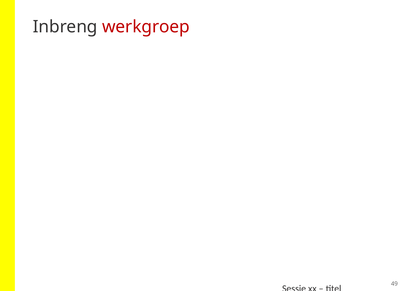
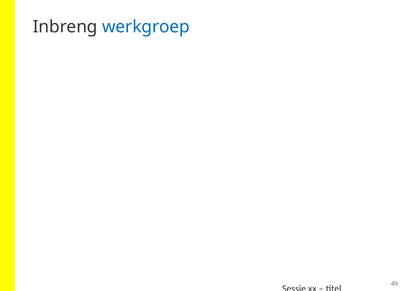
werkgroep colour: red -> blue (146, 27)
